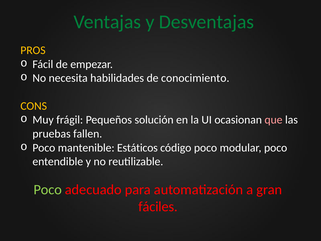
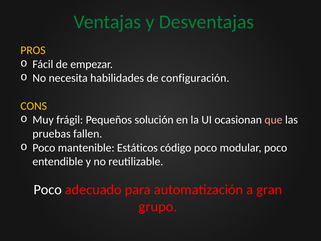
conocimiento: conocimiento -> configuración (195, 78)
Poco colour: light green -> white (48, 189)
fáciles: fáciles -> grupo (158, 206)
